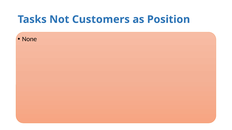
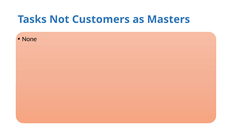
Position: Position -> Masters (169, 19)
